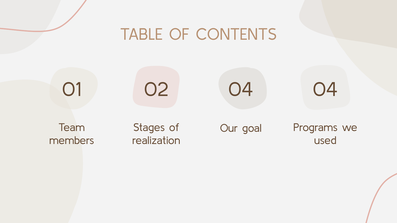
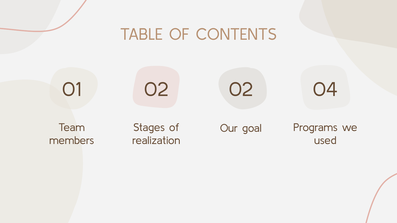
02 04: 04 -> 02 (241, 90)
